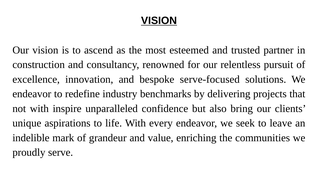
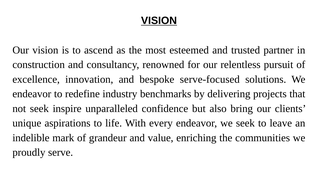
not with: with -> seek (39, 108)
